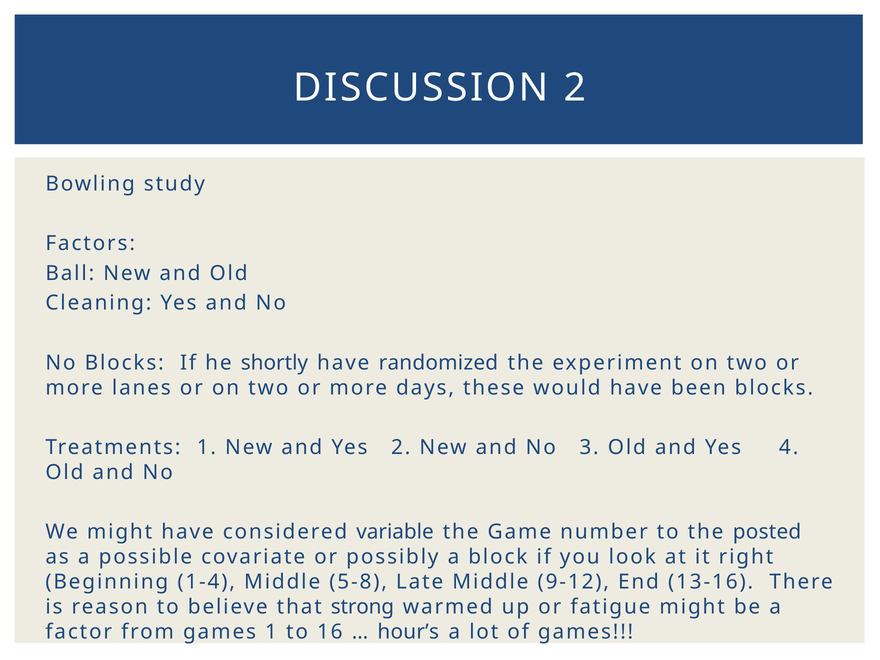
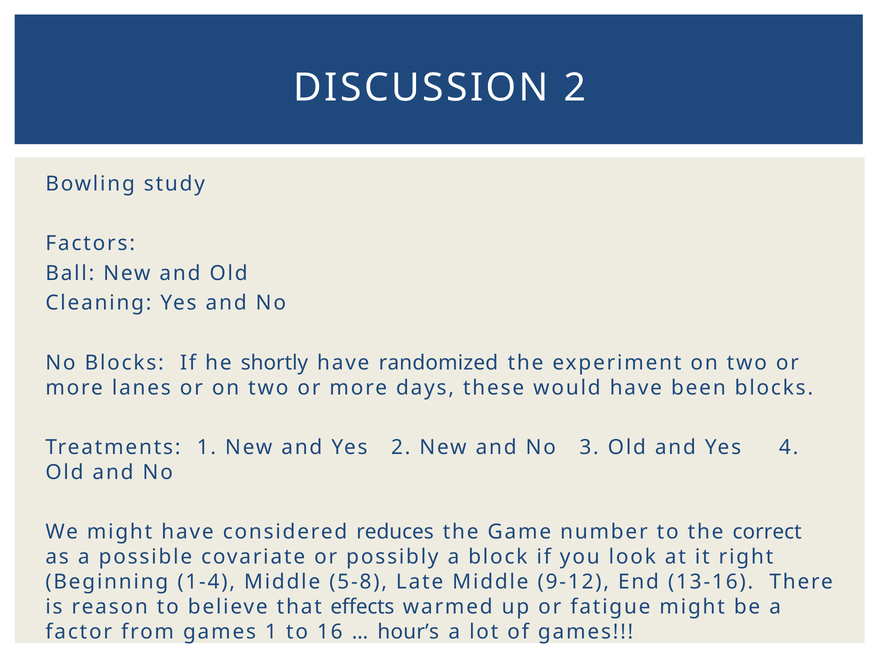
variable: variable -> reduces (395, 532)
posted: posted -> correct (767, 532)
strong: strong -> effects (362, 607)
